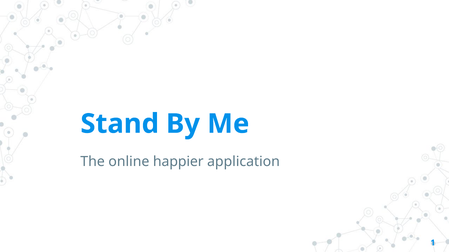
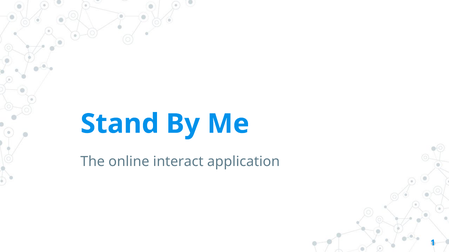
happier: happier -> interact (178, 162)
